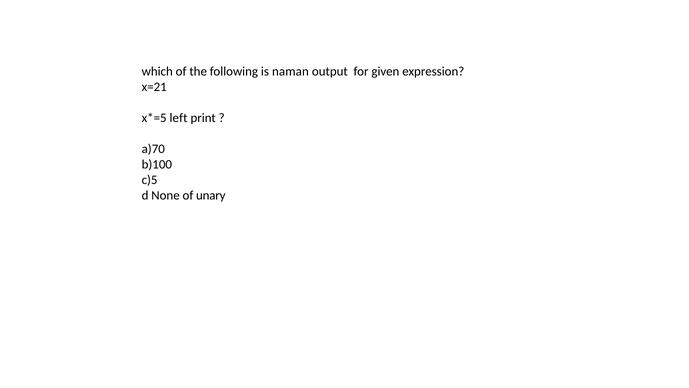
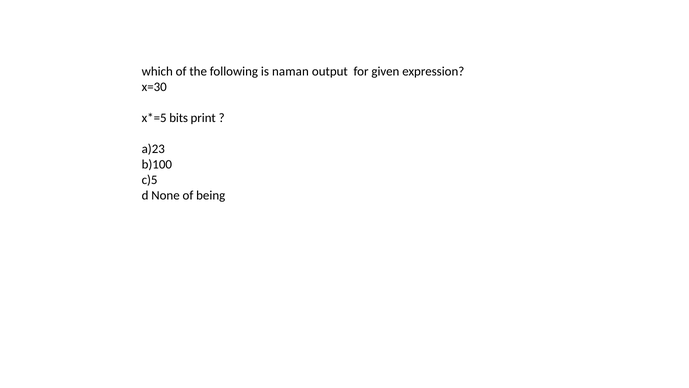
x=21: x=21 -> x=30 (154, 87)
left: left -> bits (179, 118)
a)70: a)70 -> a)23 (153, 149)
unary: unary -> being (211, 195)
